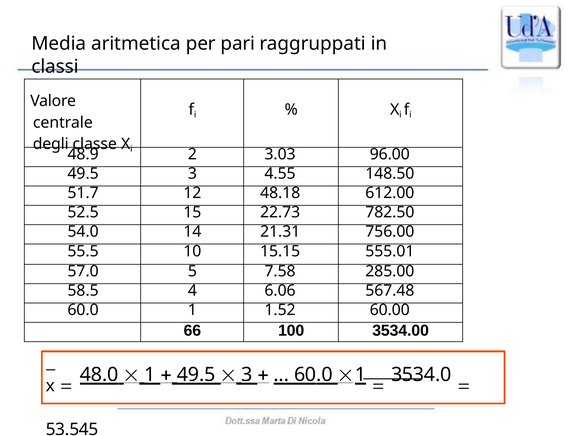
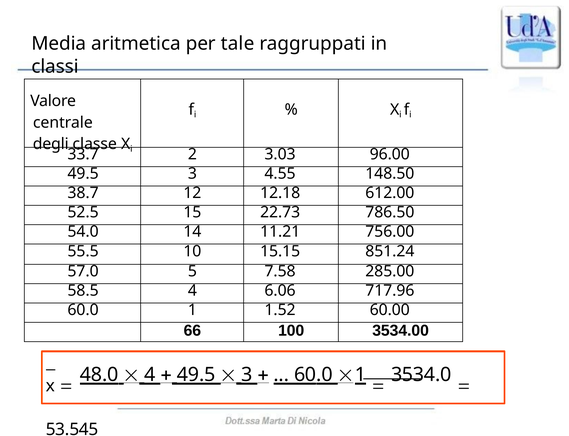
pari: pari -> tale (238, 44)
48.9: 48.9 -> 33.7 (83, 154)
51.7: 51.7 -> 38.7 (83, 193)
48.18: 48.18 -> 12.18 (280, 193)
782.50: 782.50 -> 786.50 (390, 212)
21.31: 21.31 -> 11.21 (280, 232)
555.01: 555.01 -> 851.24 (390, 252)
567.48: 567.48 -> 717.96 (390, 291)
1: 1 -> 4 (150, 375)
